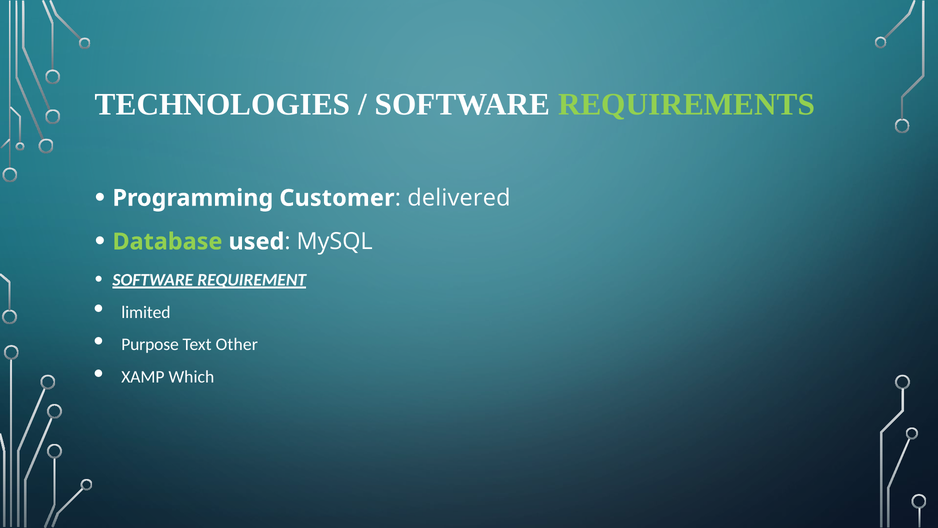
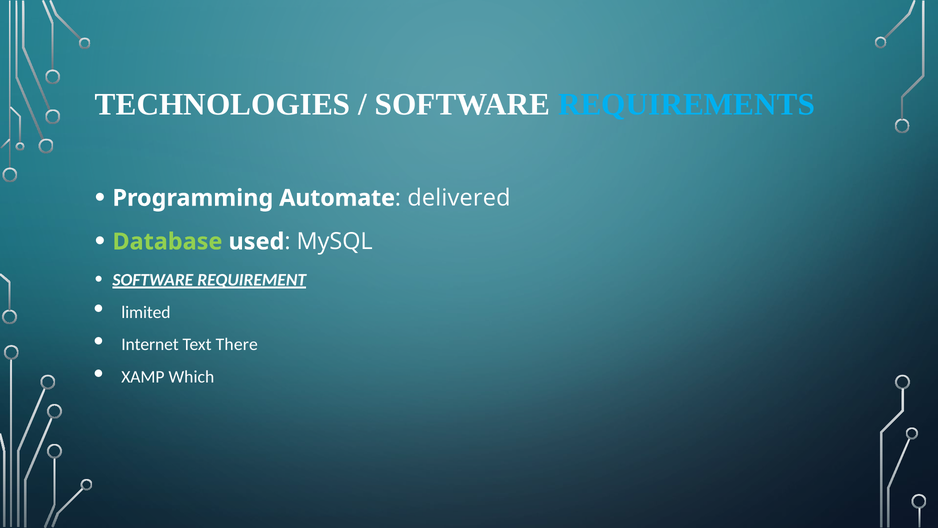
REQUIREMENTS colour: light green -> light blue (687, 104)
Customer: Customer -> Automate (337, 198)
Purpose: Purpose -> Internet (150, 344)
Other: Other -> There (237, 344)
